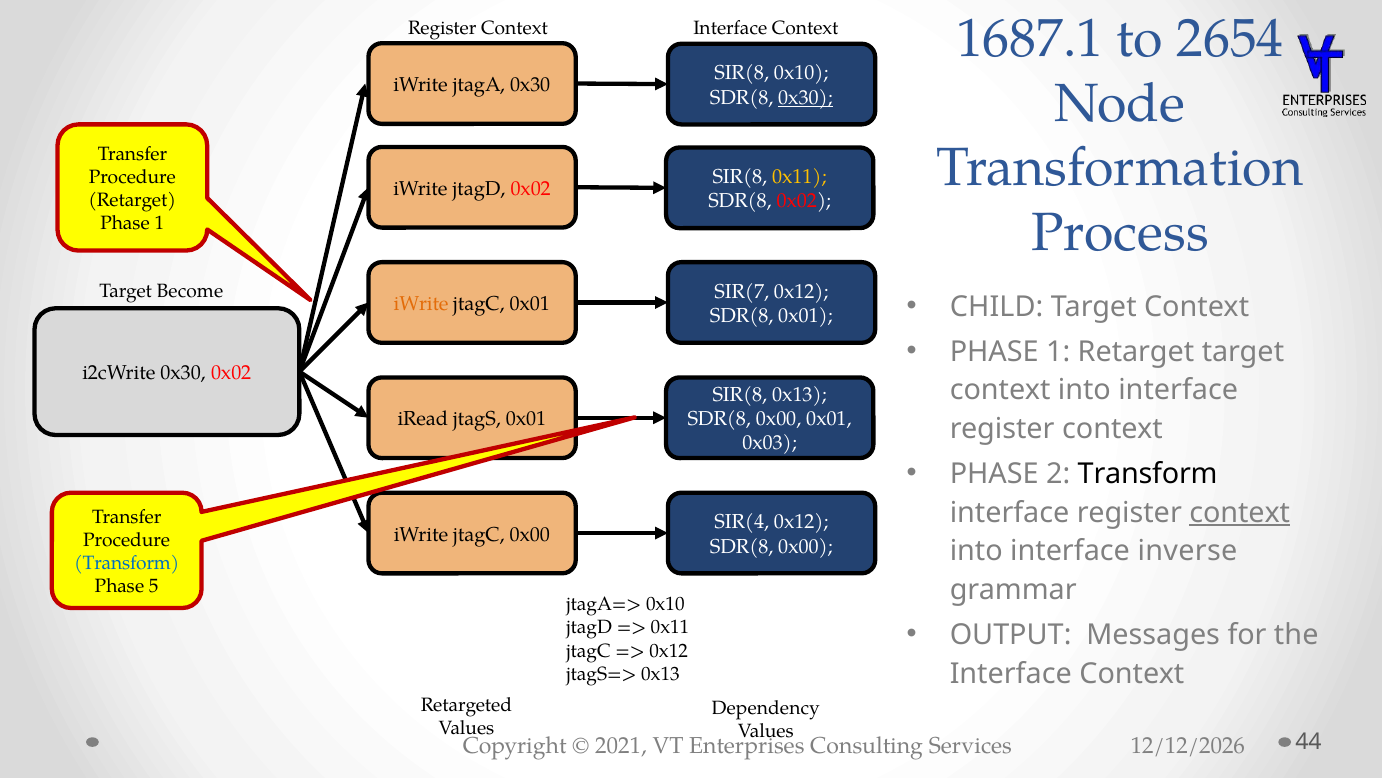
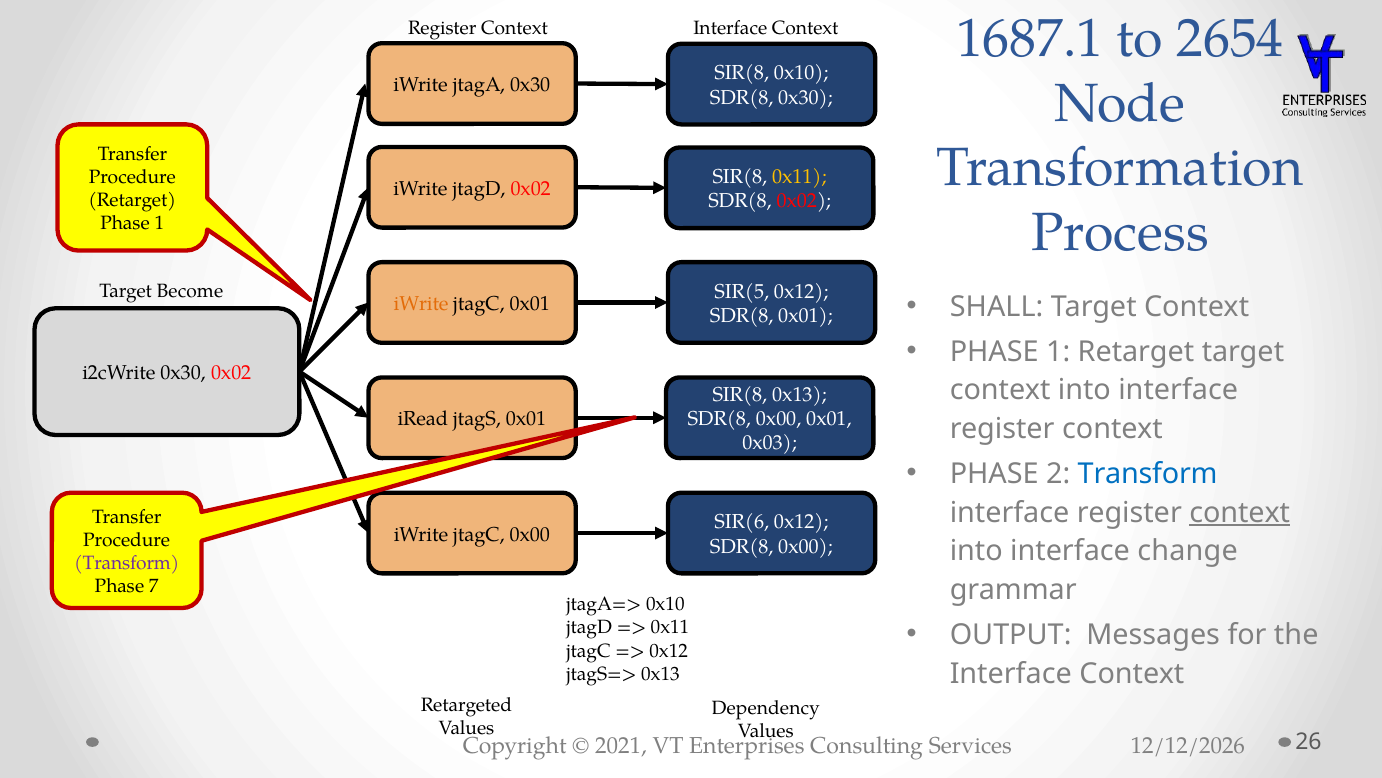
0x30 underline: present -> none (805, 97)
SIR(7: SIR(7 -> SIR(5 (742, 292)
CHILD: CHILD -> SHALL (997, 307)
Transform colour: black -> blue (1148, 473)
SIR(4: SIR(4 -> SIR(6 (742, 522)
inverse: inverse -> change (1188, 551)
Transform colour: blue -> purple (127, 563)
5: 5 -> 7 (154, 586)
44: 44 -> 26 (1308, 741)
